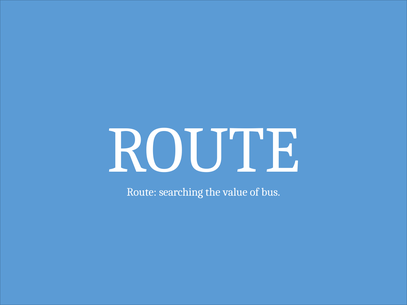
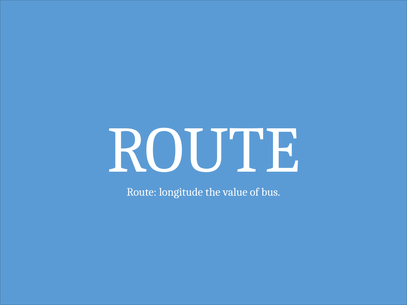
searching: searching -> longitude (181, 192)
